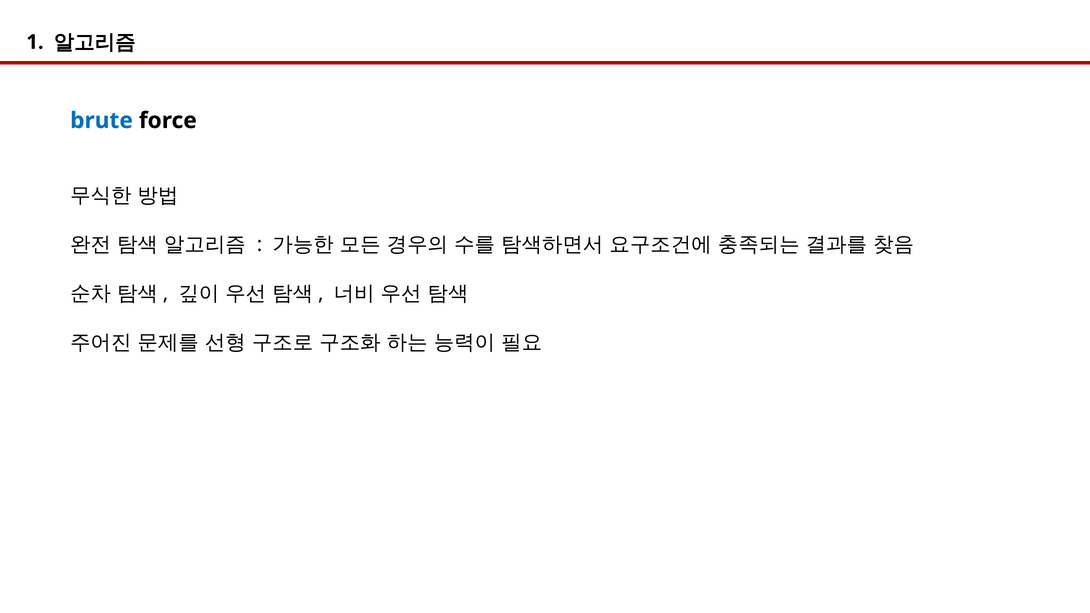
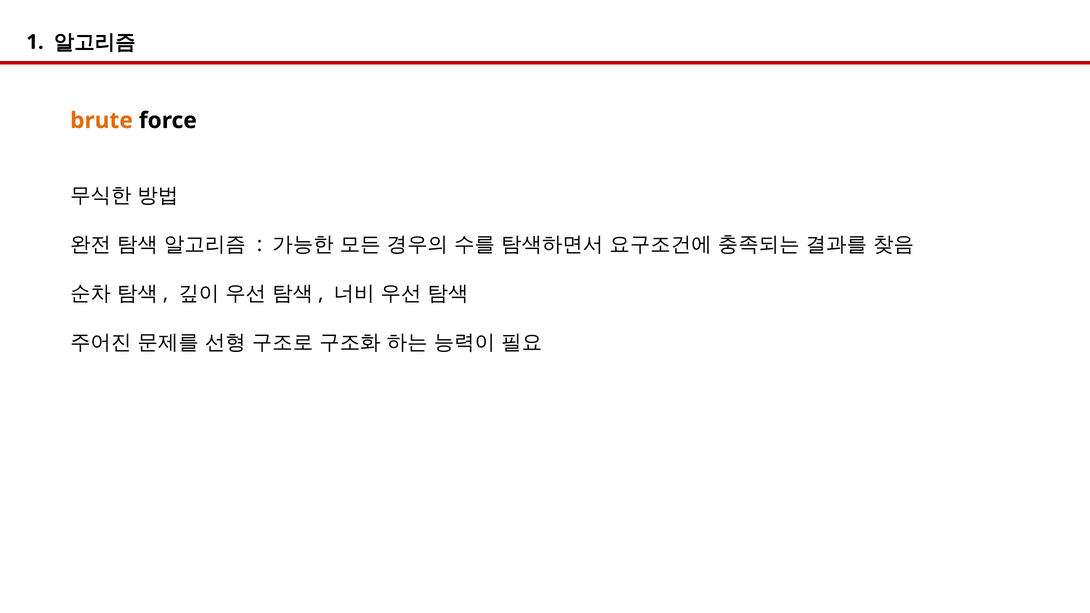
brute colour: blue -> orange (102, 121)
